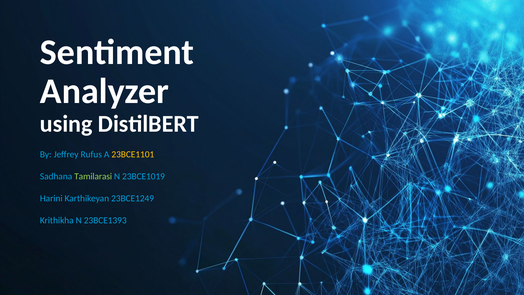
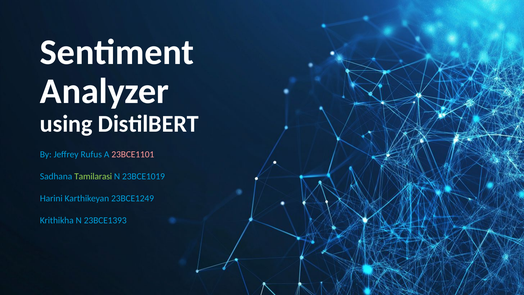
23BCE1101 colour: yellow -> pink (133, 154)
